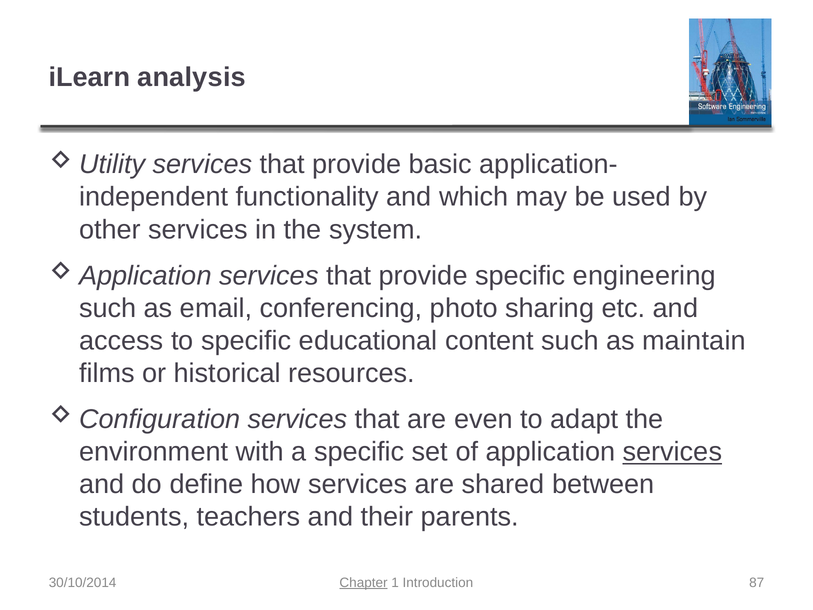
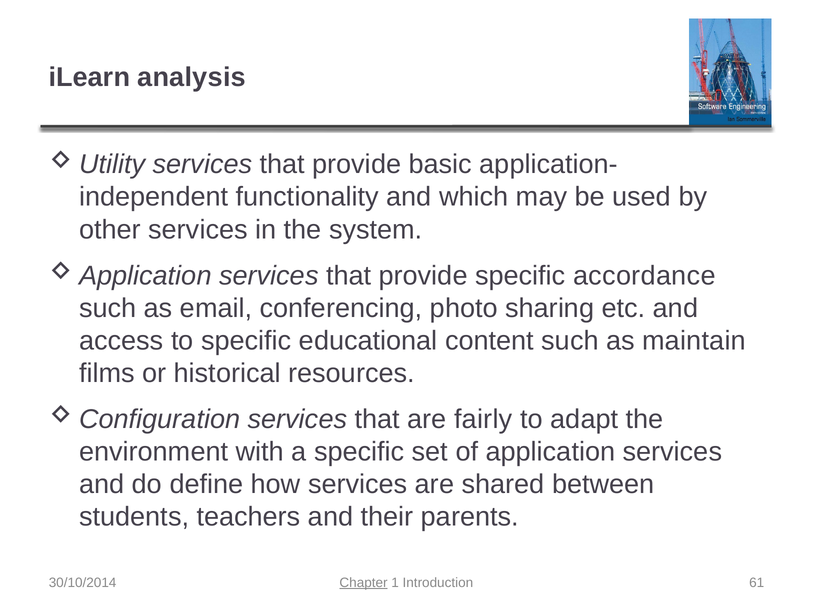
engineering: engineering -> accordance (644, 276)
even: even -> fairly (483, 419)
services underline: present -> none (672, 452)
87: 87 -> 61 (757, 582)
